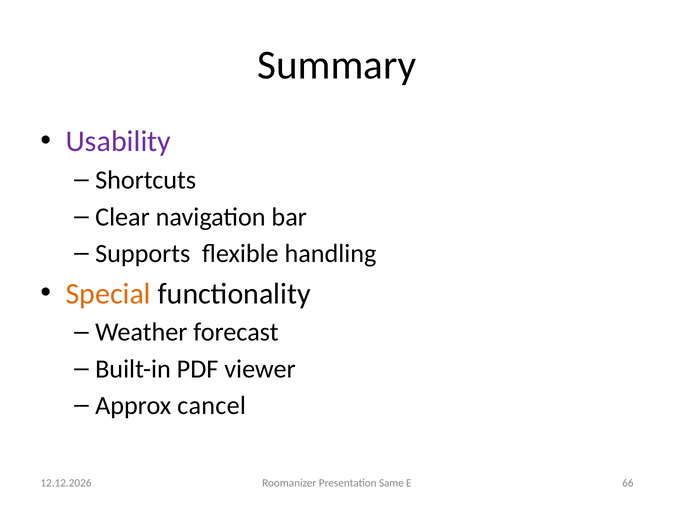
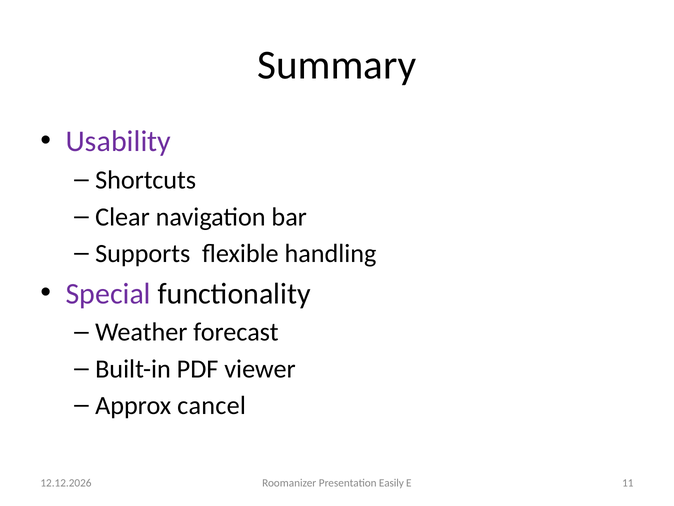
Special colour: orange -> purple (108, 293)
Same: Same -> Easily (391, 483)
66: 66 -> 11 (628, 483)
